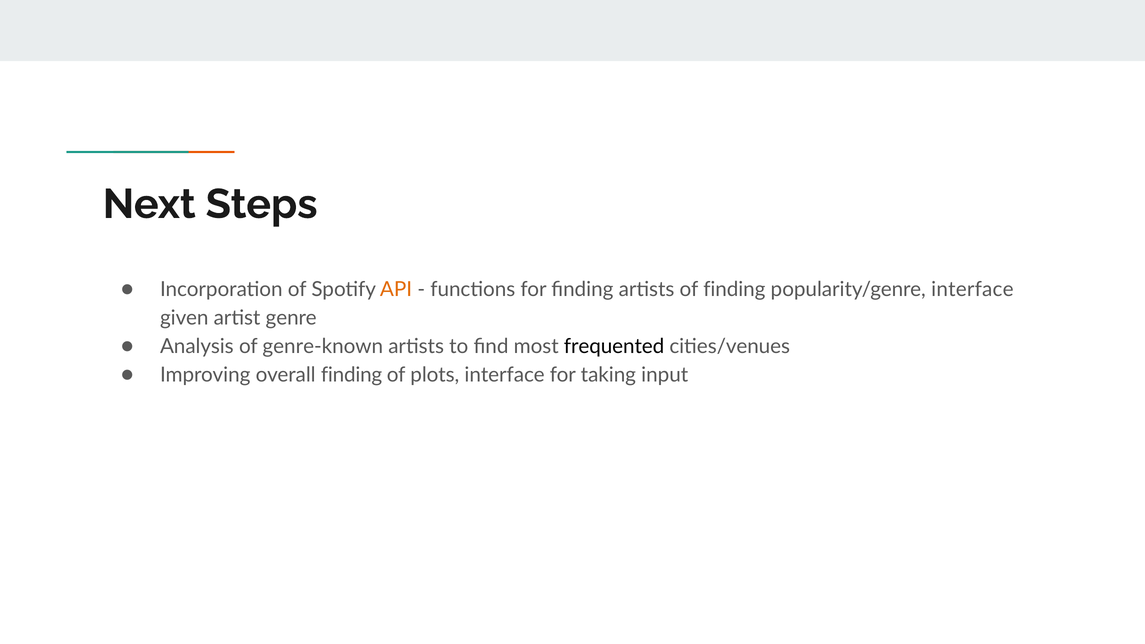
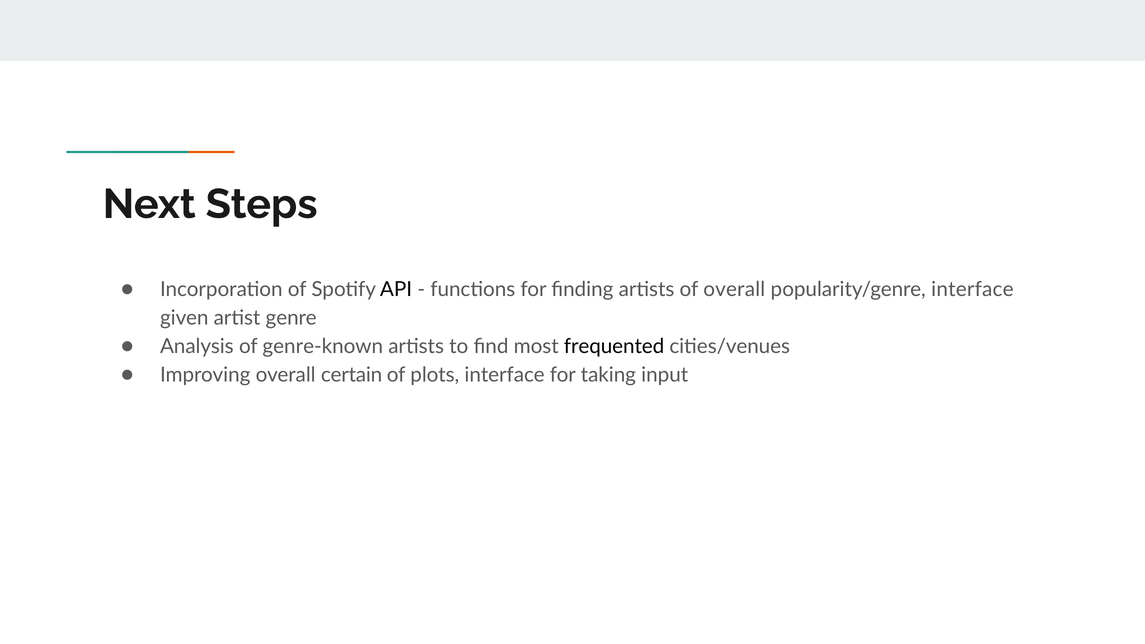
API colour: orange -> black (396, 289)
of finding: finding -> overall (734, 289)
overall finding: finding -> certain (352, 375)
